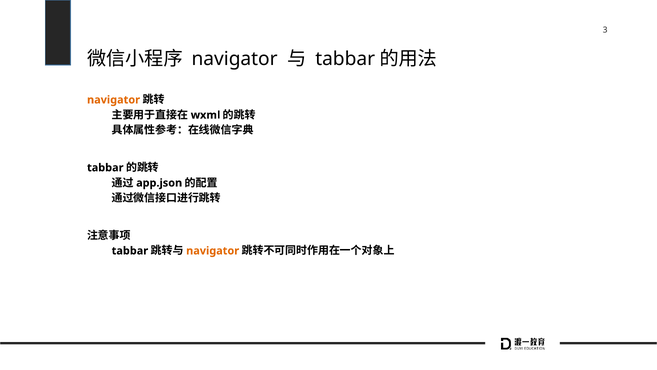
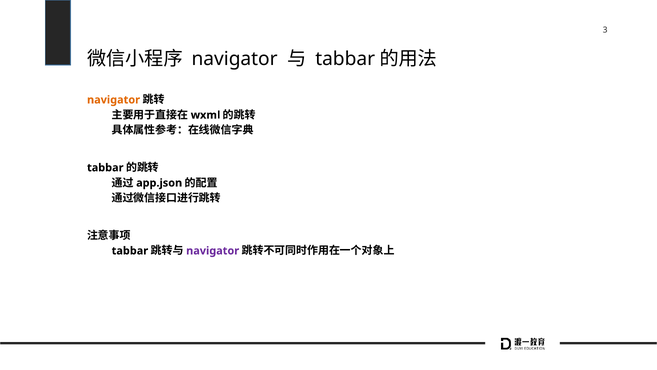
navigator colour: orange -> purple (213, 251)
